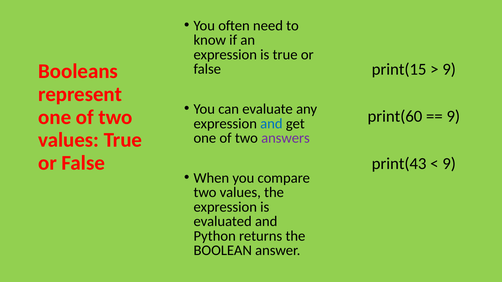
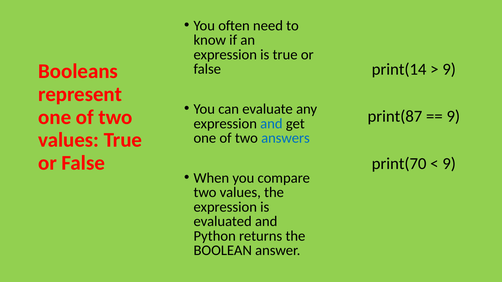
print(15: print(15 -> print(14 (399, 69)
print(60: print(60 -> print(87 (395, 117)
answers colour: purple -> blue (285, 138)
print(43: print(43 -> print(70 (399, 164)
